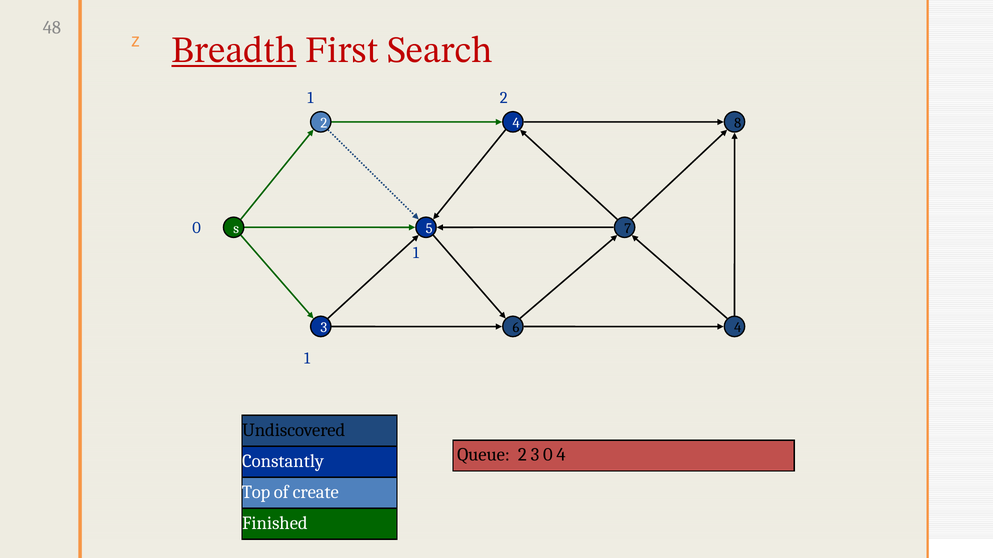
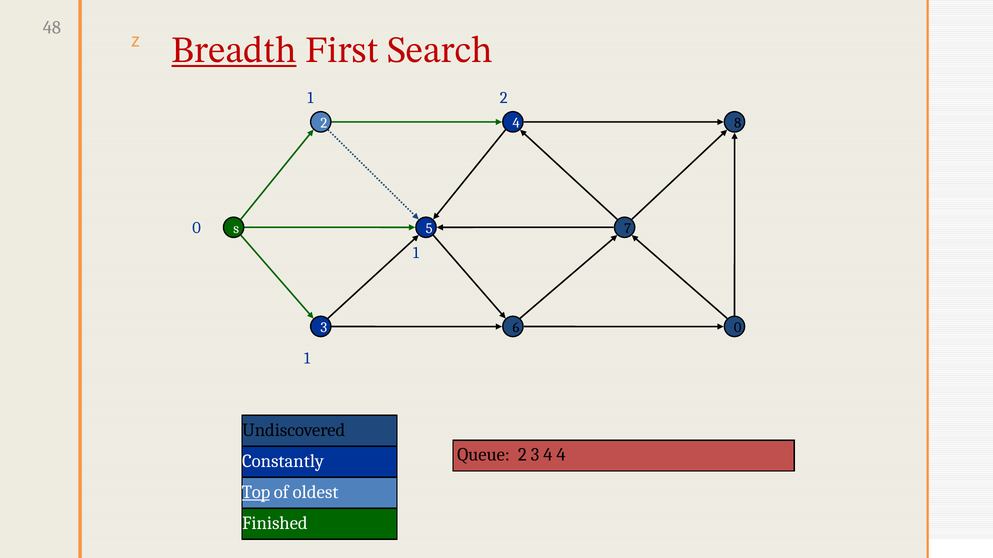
6 4: 4 -> 0 (738, 328)
3 0: 0 -> 4 (548, 455)
Top underline: none -> present (256, 493)
create: create -> oldest (316, 493)
